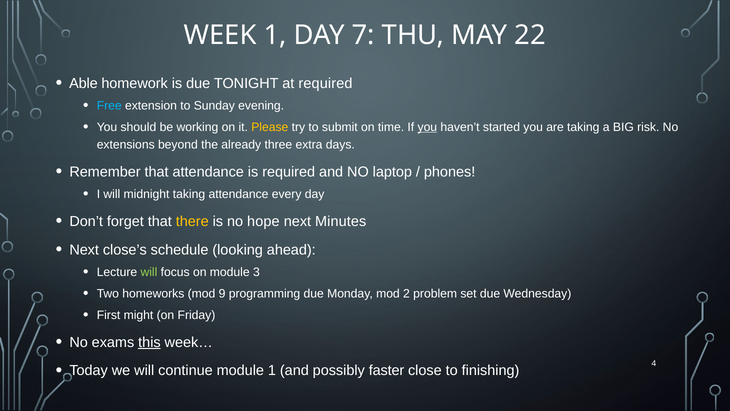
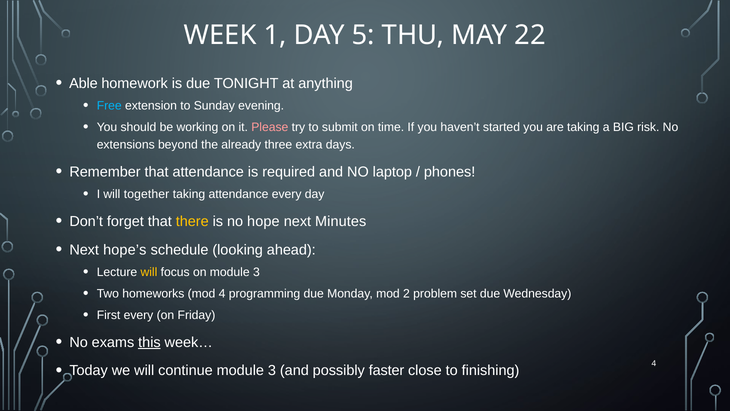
7: 7 -> 5 (363, 35)
at required: required -> anything (326, 83)
Please colour: yellow -> pink (270, 127)
you underline: present -> none (427, 127)
midnight: midnight -> together (146, 194)
close’s: close’s -> hope’s (125, 250)
will colour: light green -> yellow (149, 272)
mod 9: 9 -> 4 (222, 294)
First might: might -> every (138, 315)
continue module 1: 1 -> 3 (272, 370)
